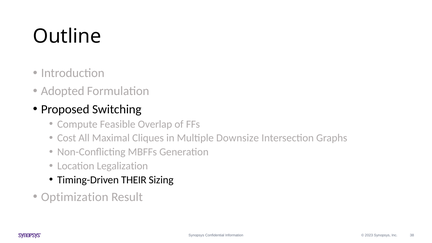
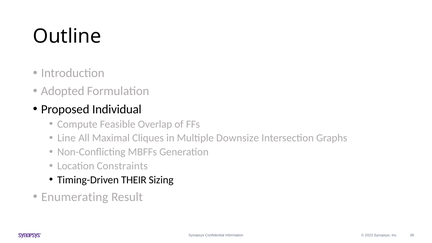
Switching: Switching -> Individual (117, 109)
Cost: Cost -> Line (67, 138)
Legalization: Legalization -> Constraints (122, 166)
Optimization: Optimization -> Enumerating (75, 197)
